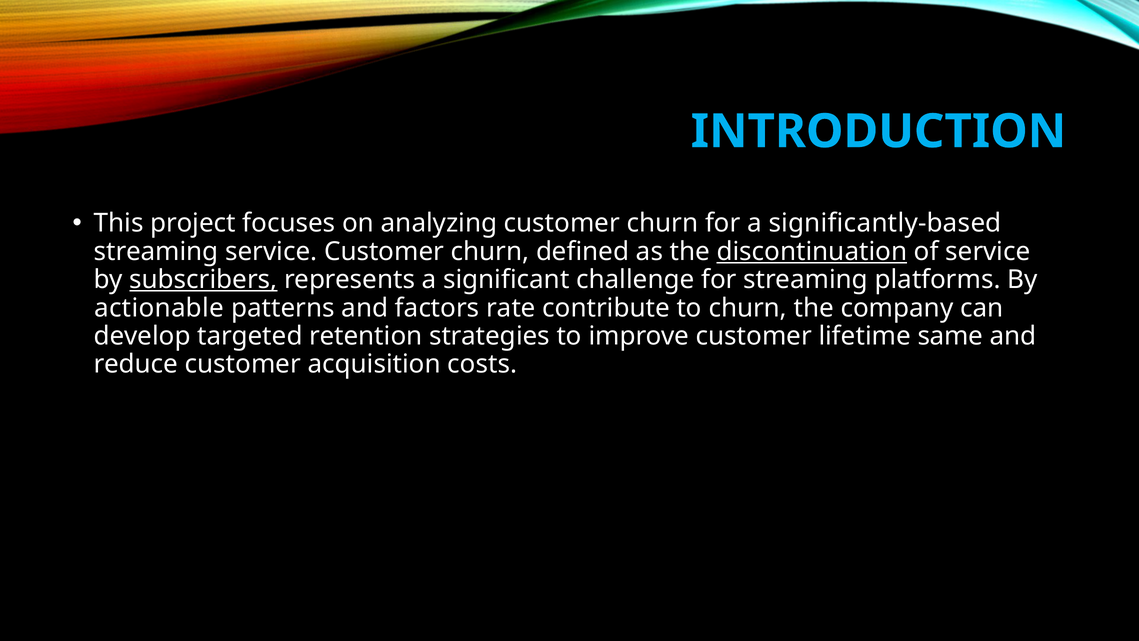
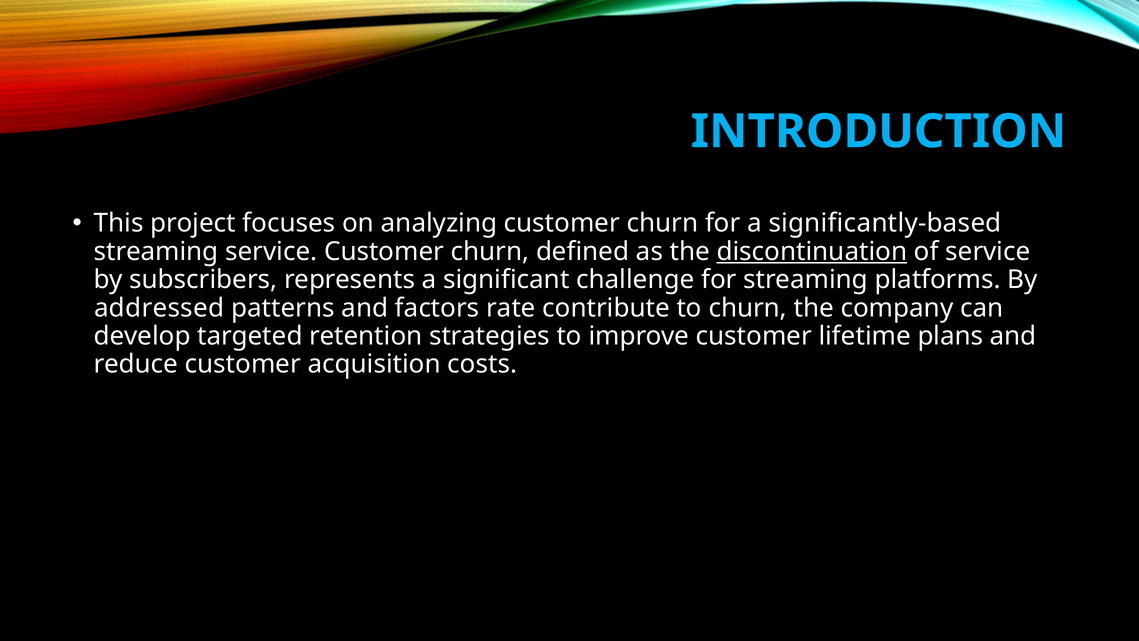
subscribers underline: present -> none (203, 280)
actionable: actionable -> addressed (159, 308)
same: same -> plans (950, 336)
